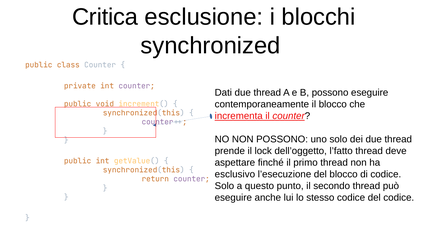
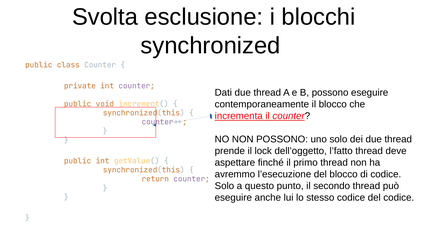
Critica: Critica -> Svolta (105, 17)
esclusivo: esclusivo -> avremmo (235, 174)
